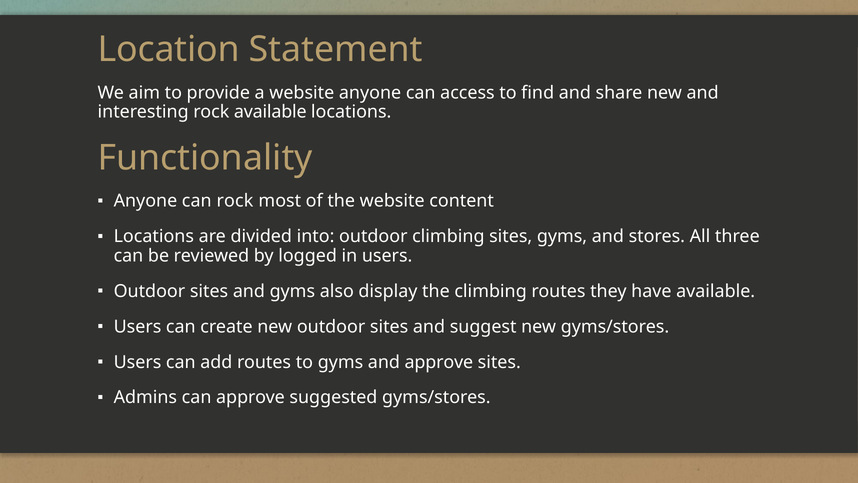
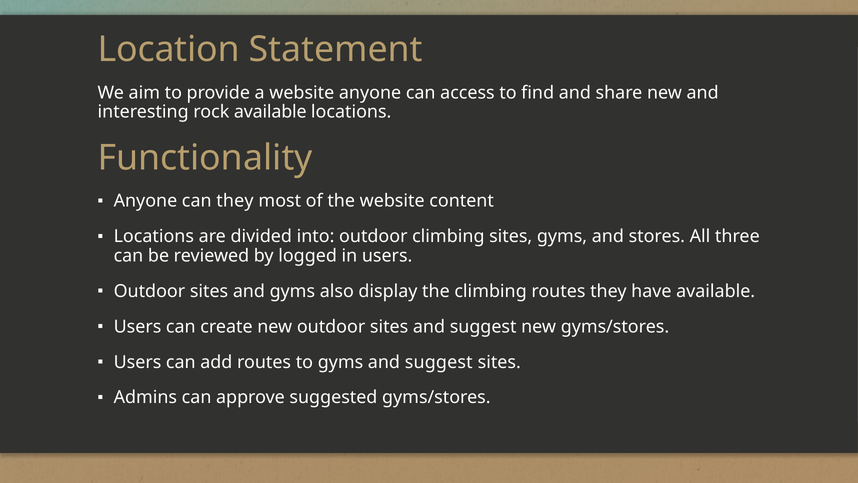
can rock: rock -> they (235, 201)
gyms and approve: approve -> suggest (439, 362)
